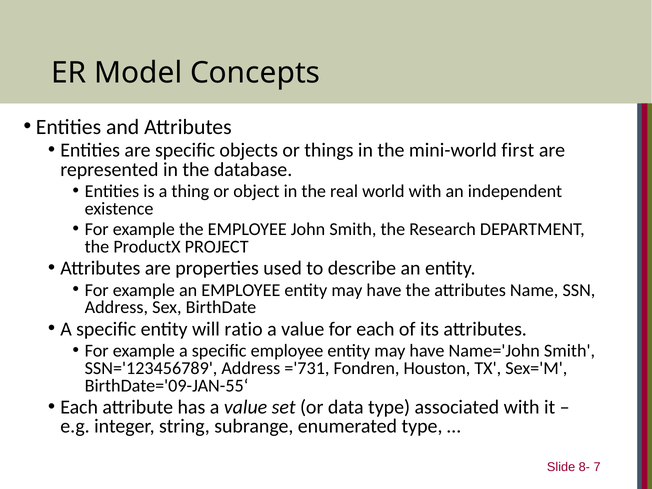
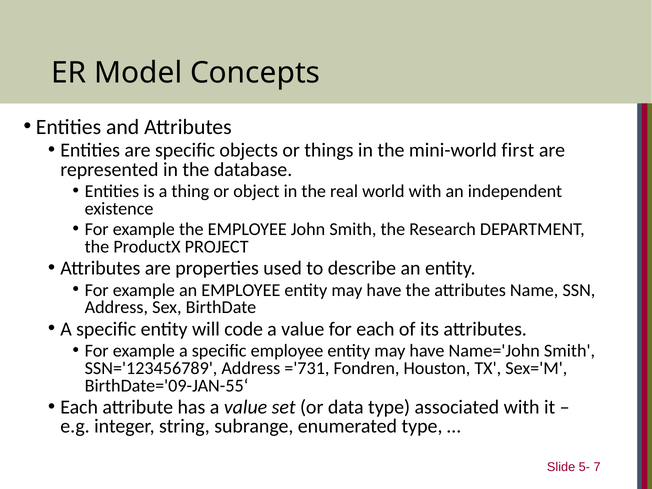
ratio: ratio -> code (244, 329)
8-: 8- -> 5- (584, 467)
